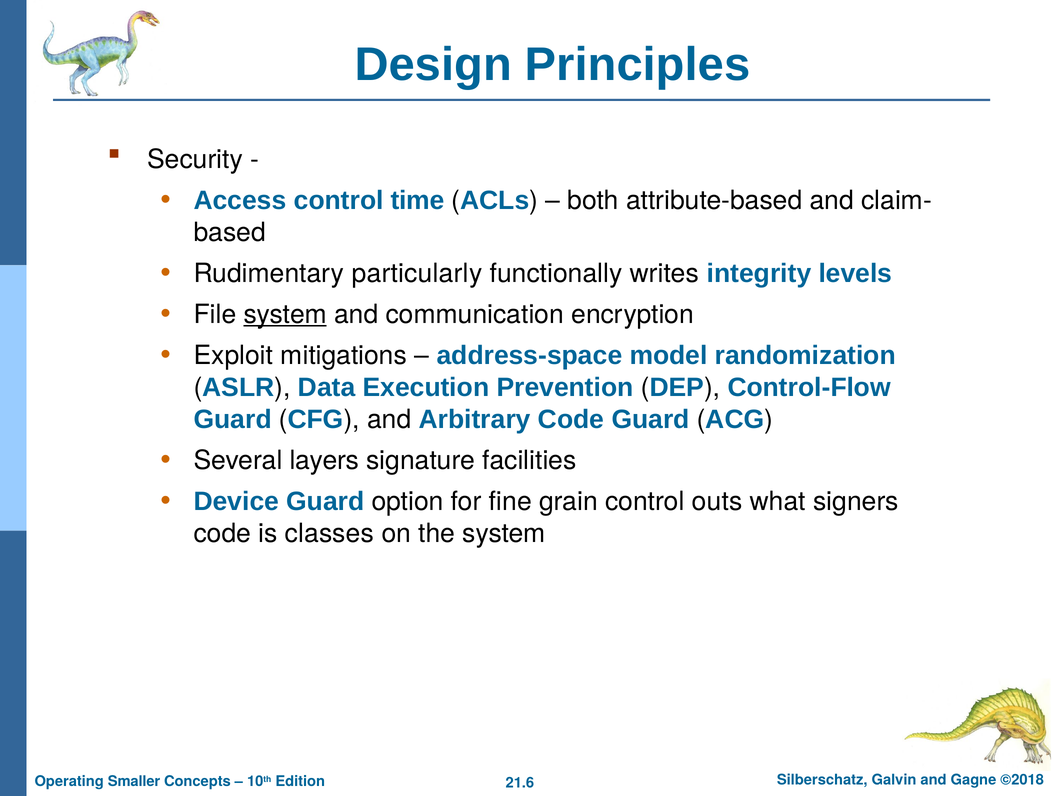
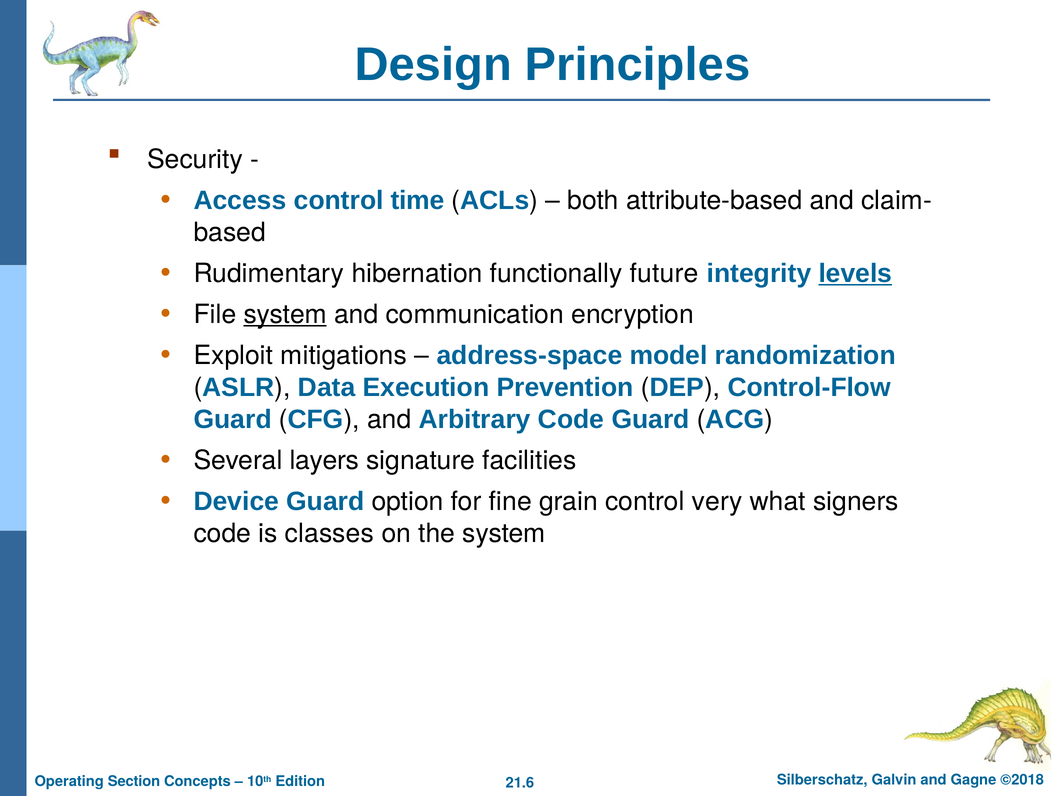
particularly: particularly -> hibernation (417, 273)
writes: writes -> future (664, 273)
levels underline: none -> present (855, 273)
outs: outs -> very (717, 501)
Smaller: Smaller -> Section (134, 781)
